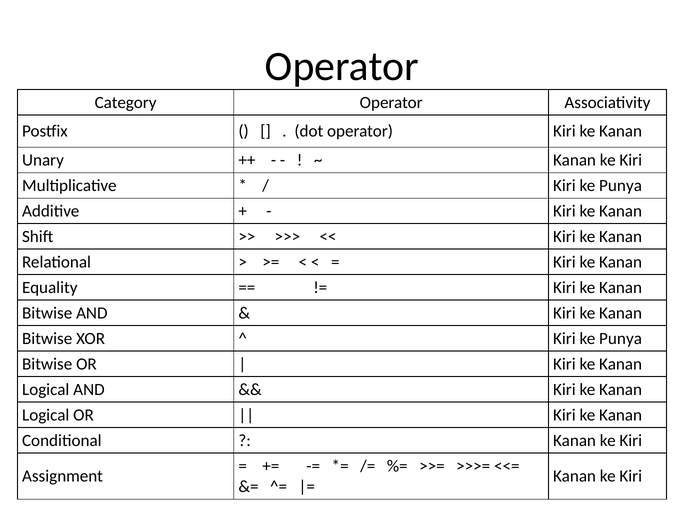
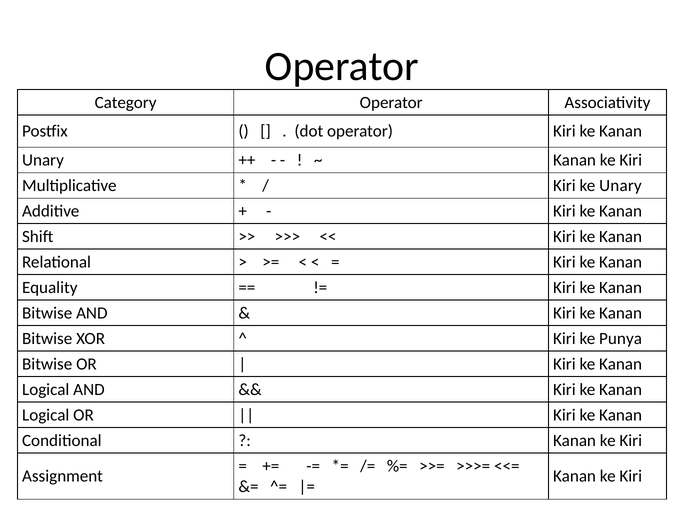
Punya: Punya -> Unary (620, 186)
